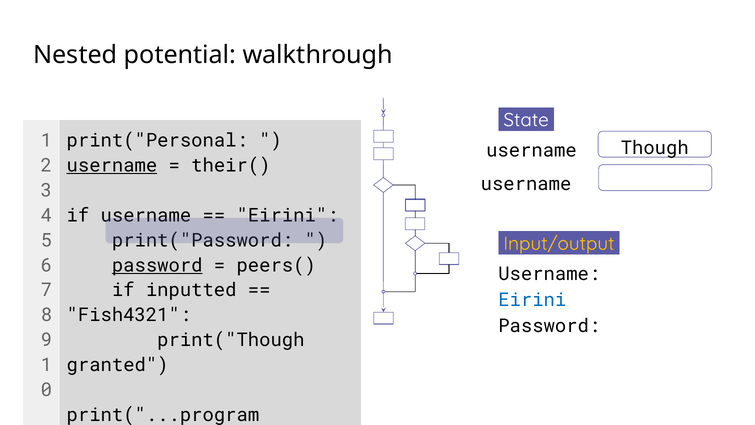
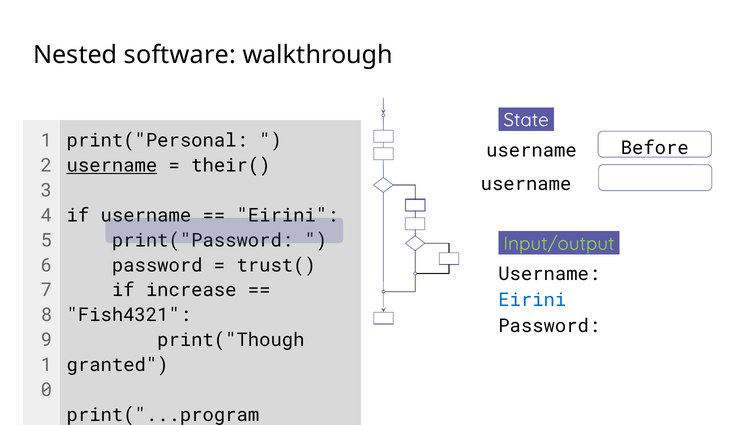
potential: potential -> software (180, 55)
Though: Though -> Before (655, 148)
Input/output colour: yellow -> light green (559, 243)
password underline: present -> none (157, 265)
peers(: peers( -> trust( (276, 265)
inputted: inputted -> increase (191, 290)
